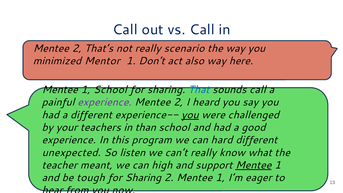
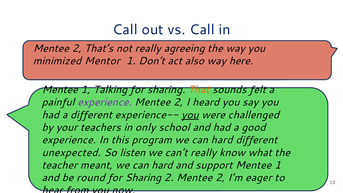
scenario: scenario -> agreeing (184, 48)
1 School: School -> Talking (110, 90)
That colour: blue -> orange (199, 90)
sounds call: call -> felt (258, 90)
than: than -> only (145, 127)
meant we can high: high -> hard (162, 165)
Mentee underline: present -> none (253, 165)
tough: tough -> round (91, 178)
2 Mentee 1: 1 -> 2 (220, 178)
